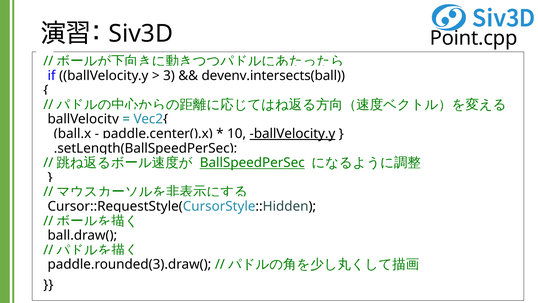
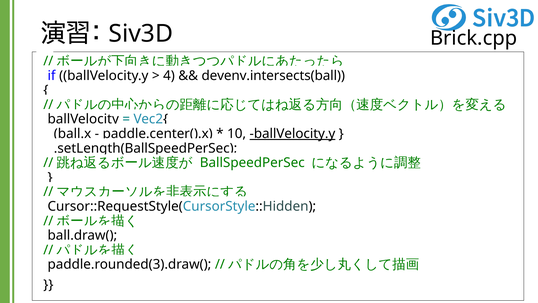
Point.cpp: Point.cpp -> Brick.cpp (474, 38)
3: 3 -> 4 (169, 75)
BallSpeedPerSec underline: present -> none (252, 163)
